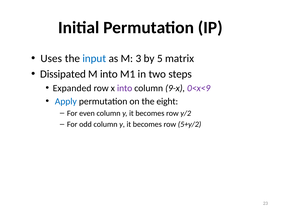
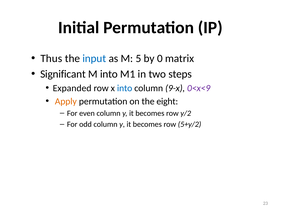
Uses: Uses -> Thus (51, 59)
3: 3 -> 5 (138, 59)
5: 5 -> 0 (160, 59)
Dissipated: Dissipated -> Significant (63, 74)
into colour: purple -> blue (125, 88)
Apply colour: blue -> orange (66, 102)
